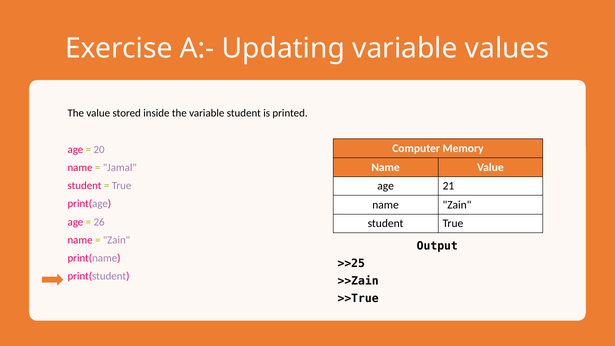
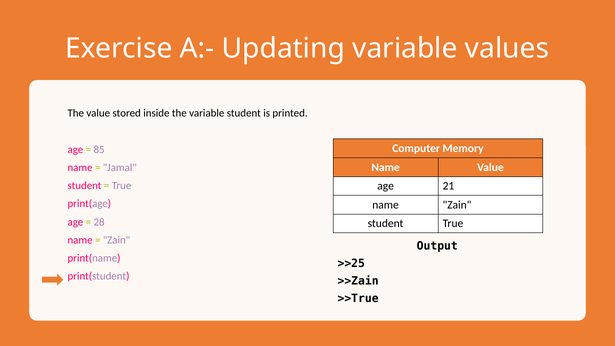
20: 20 -> 85 (99, 149)
26: 26 -> 28 (99, 222)
